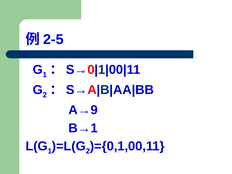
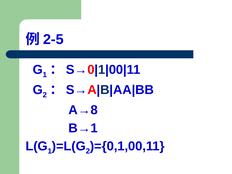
A→9: A→9 -> A→8 (83, 110)
